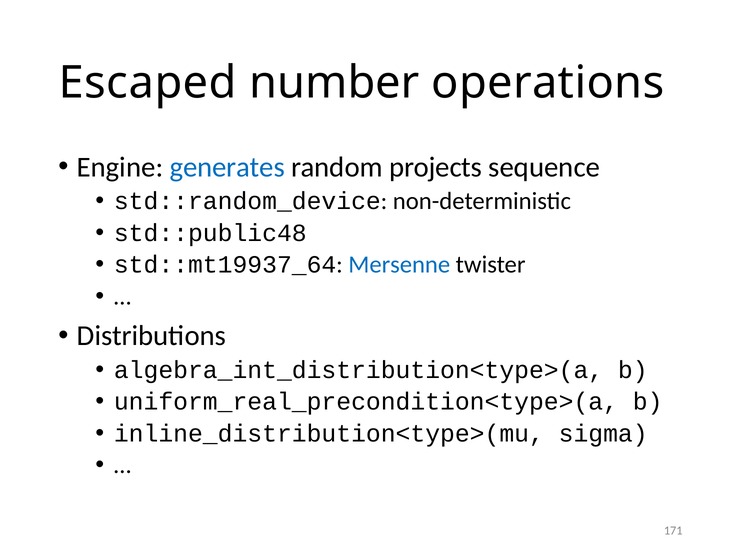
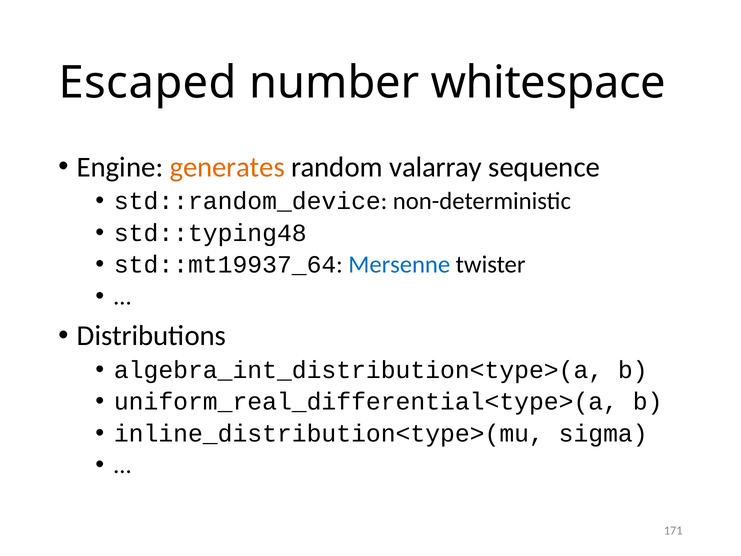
operations: operations -> whitespace (548, 83)
generates colour: blue -> orange (227, 167)
projects: projects -> valarray (436, 167)
std::public48: std::public48 -> std::typing48 (210, 233)
uniform_real_precondition<type>(a: uniform_real_precondition<type>(a -> uniform_real_differential<type>(a (366, 402)
